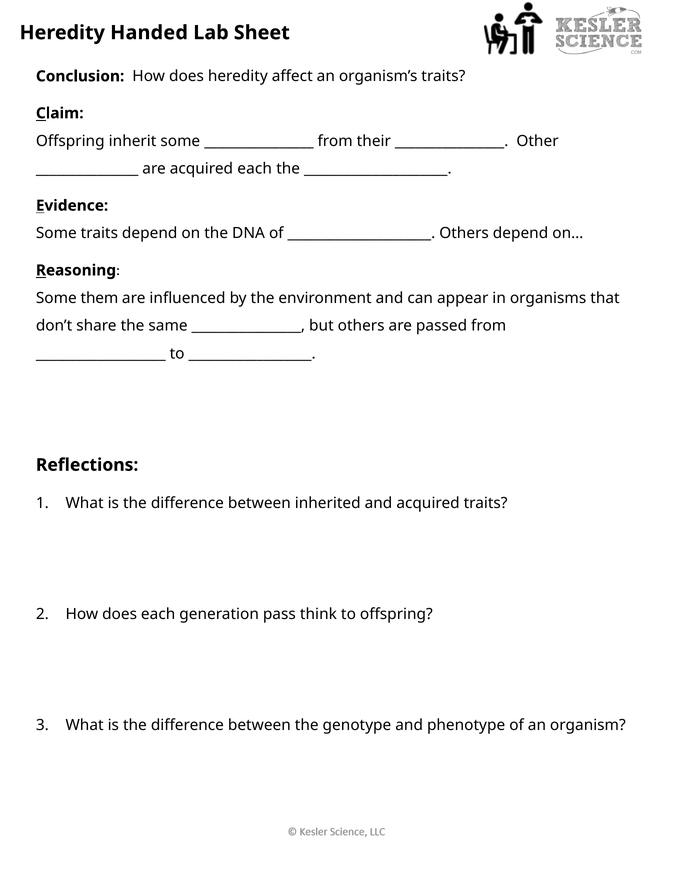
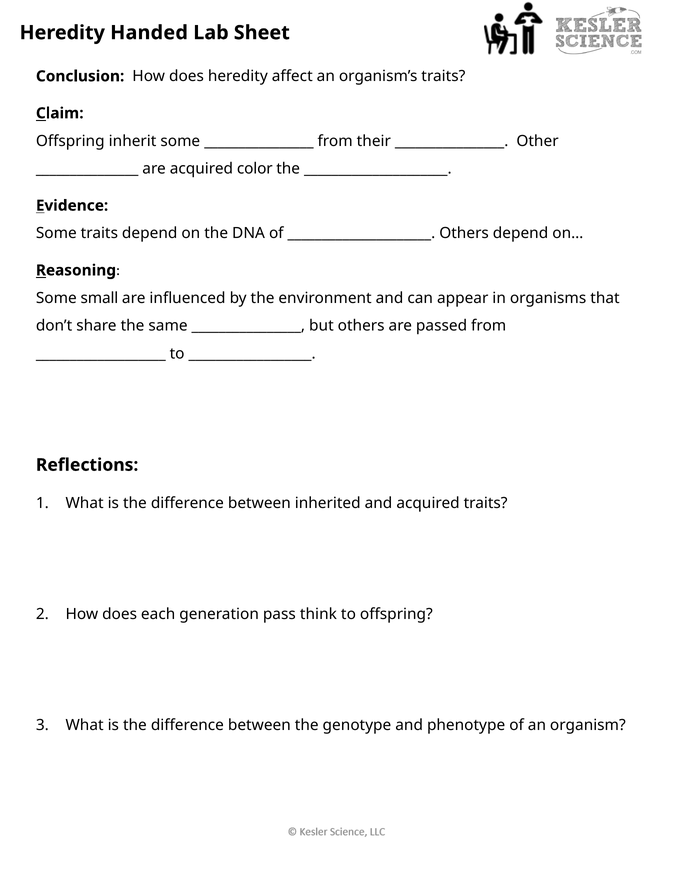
acquired each: each -> color (255, 169)
them: them -> small (99, 298)
